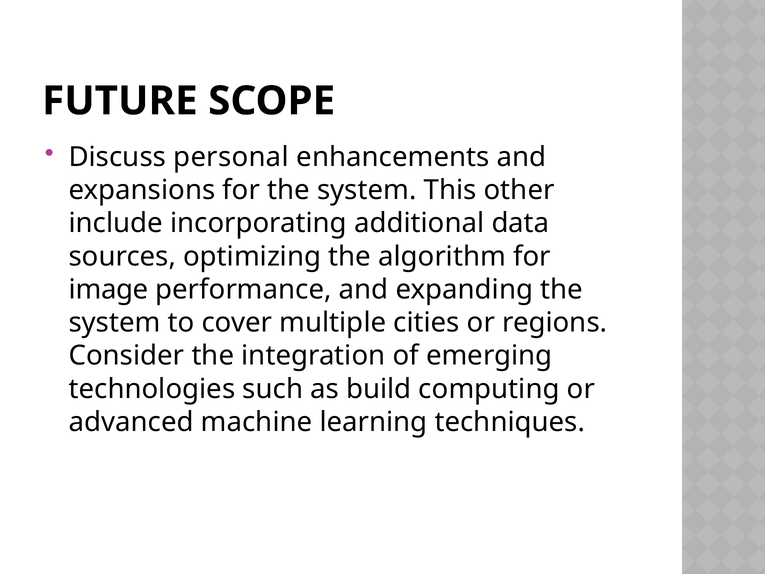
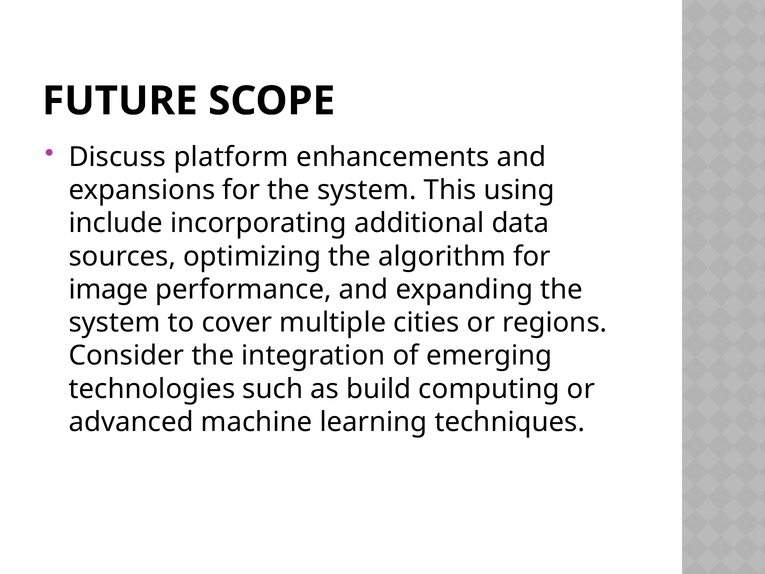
personal: personal -> platform (231, 157)
other: other -> using (519, 190)
